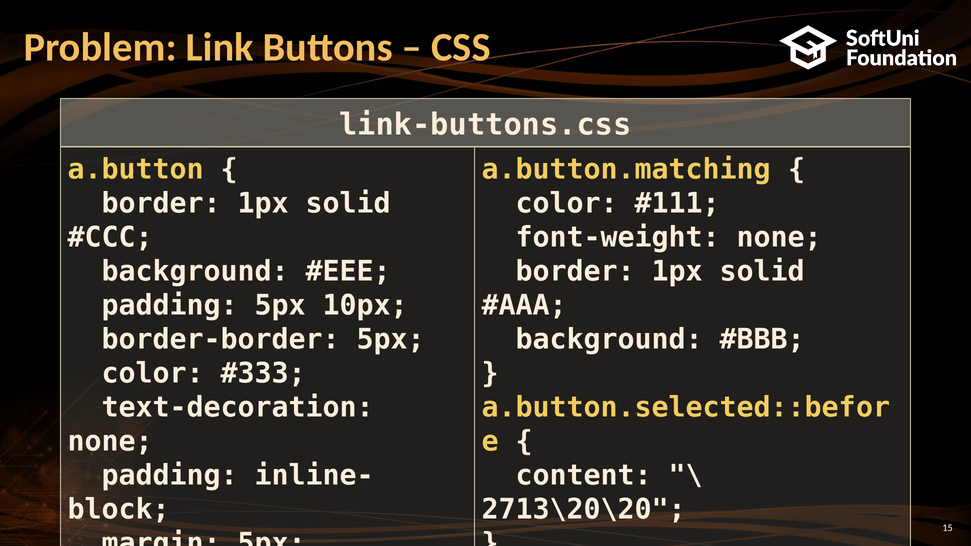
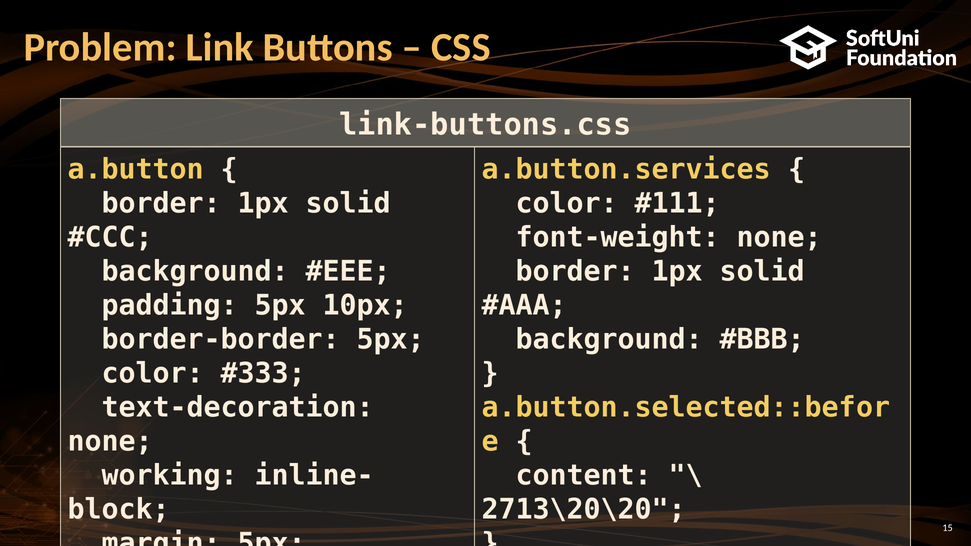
a.button.matching: a.button.matching -> a.button.services (626, 170)
padding: padding -> working (170, 476)
